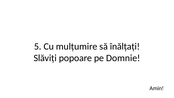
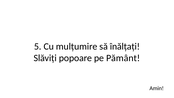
Domnie: Domnie -> Pământ (123, 58)
